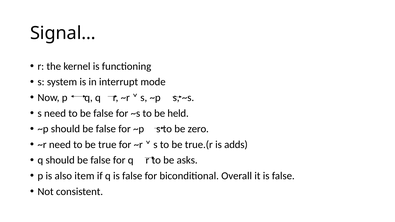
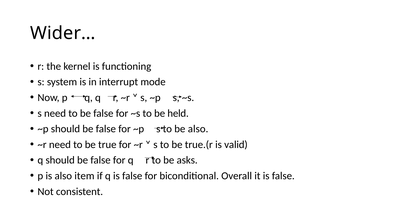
Signal…: Signal… -> Wider… (63, 33)
be zero: zero -> also (198, 129)
adds: adds -> valid (236, 145)
